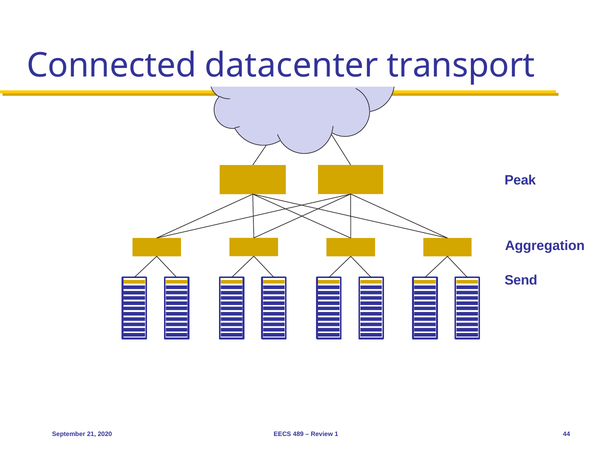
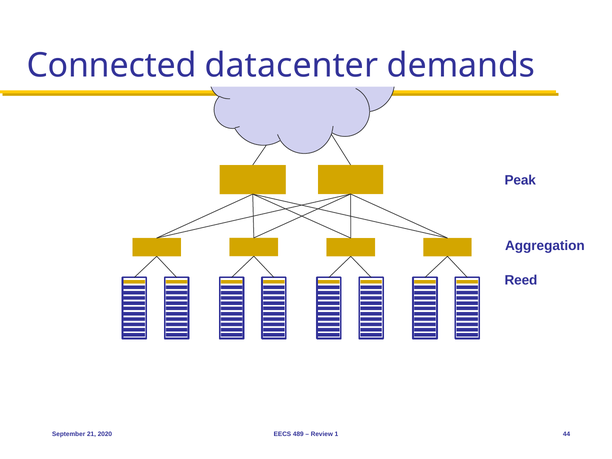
transport: transport -> demands (461, 66)
Send: Send -> Reed (521, 280)
